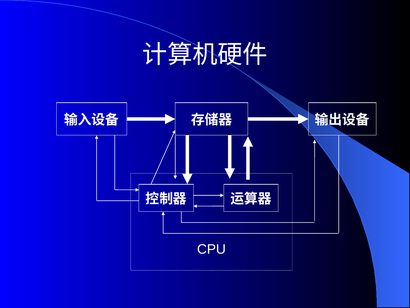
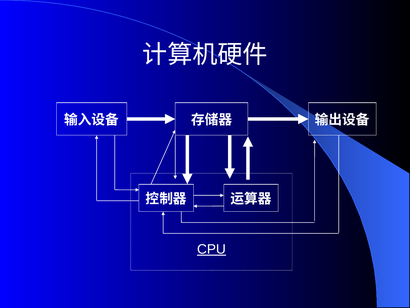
CPU underline: none -> present (211, 249)
